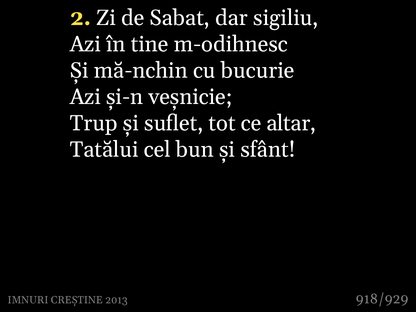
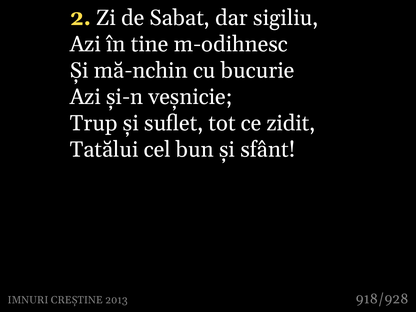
altar: altar -> zidit (291, 123)
918/929: 918/929 -> 918/928 (382, 299)
